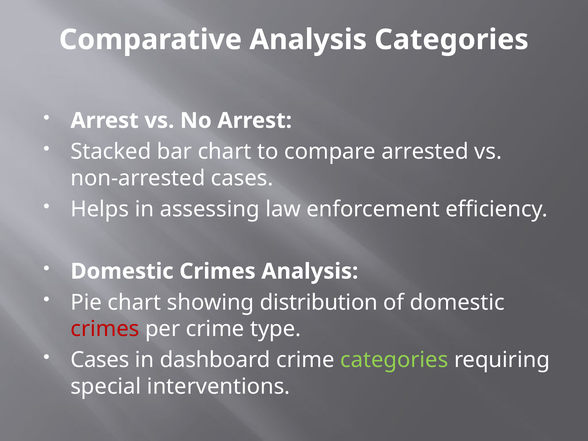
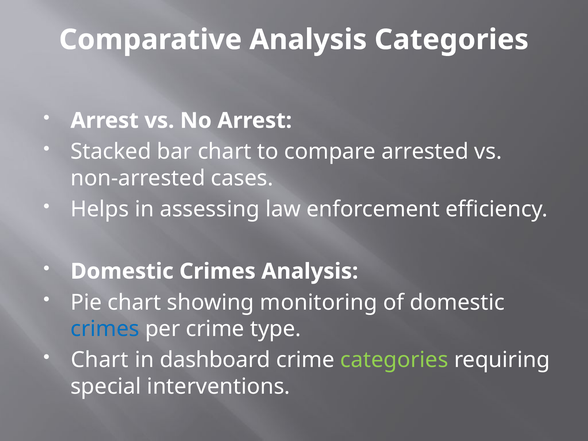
distribution: distribution -> monitoring (319, 302)
crimes colour: red -> blue (105, 329)
Cases: Cases -> Chart (100, 360)
